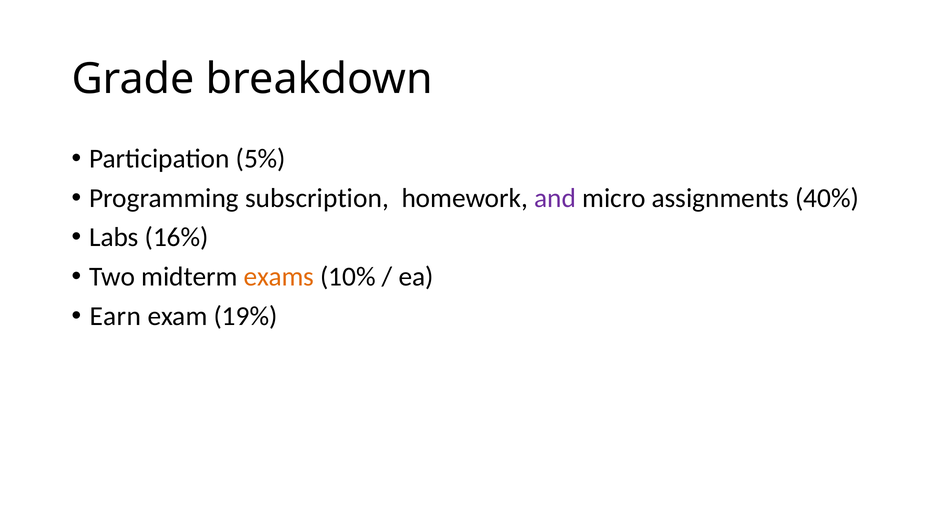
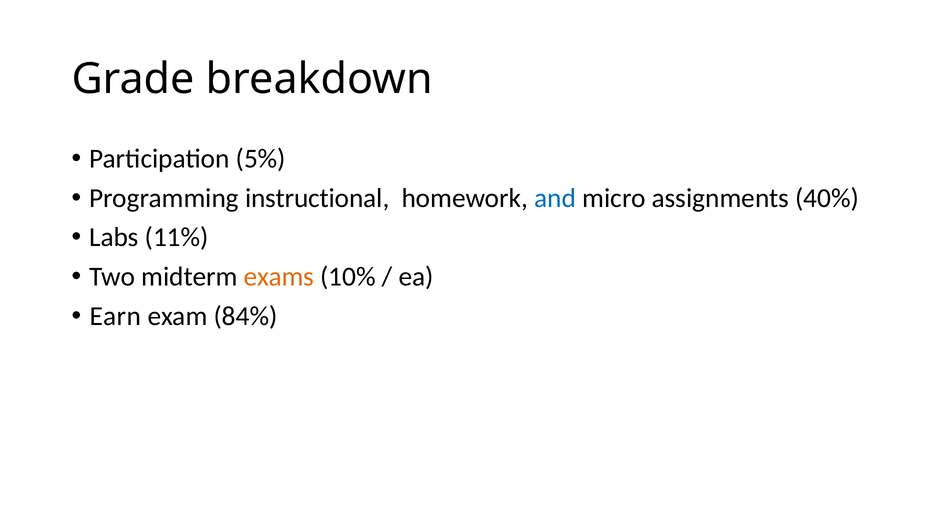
subscription: subscription -> instructional (317, 198)
and colour: purple -> blue (555, 198)
16%: 16% -> 11% (177, 238)
19%: 19% -> 84% (245, 316)
